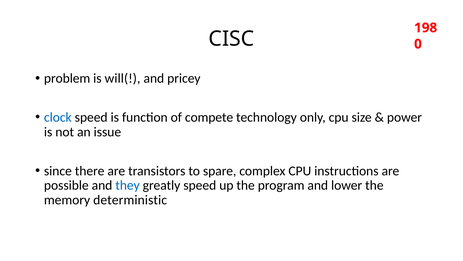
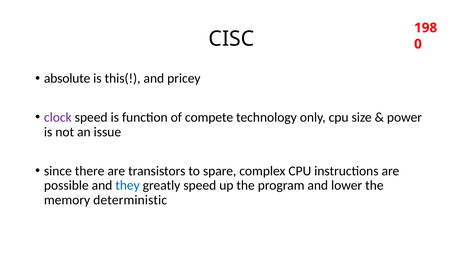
problem: problem -> absolute (67, 78)
will(: will( -> this( (123, 78)
clock colour: blue -> purple (58, 117)
